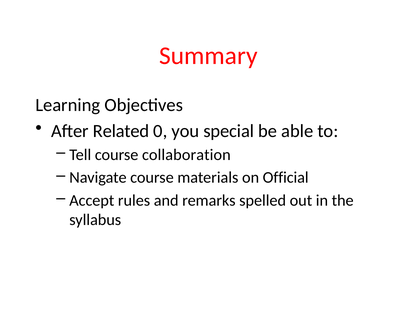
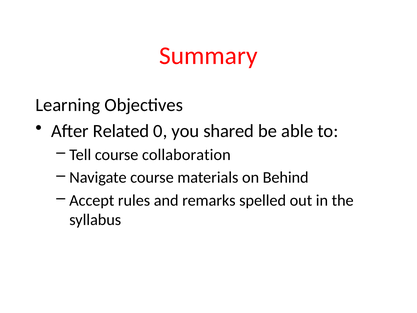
special: special -> shared (229, 131)
Official: Official -> Behind (286, 177)
